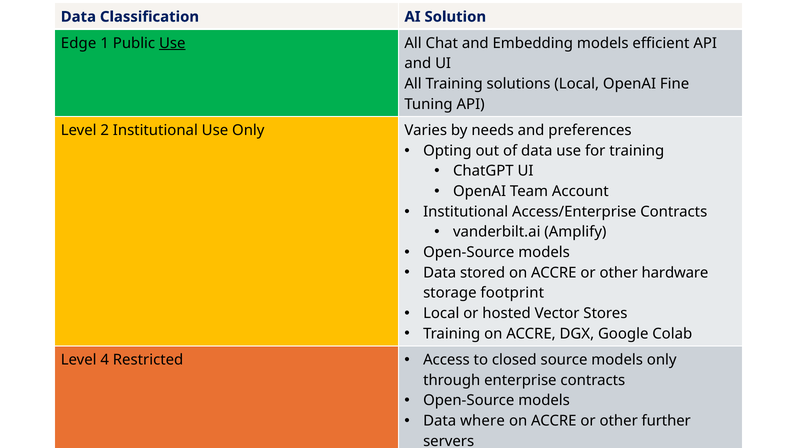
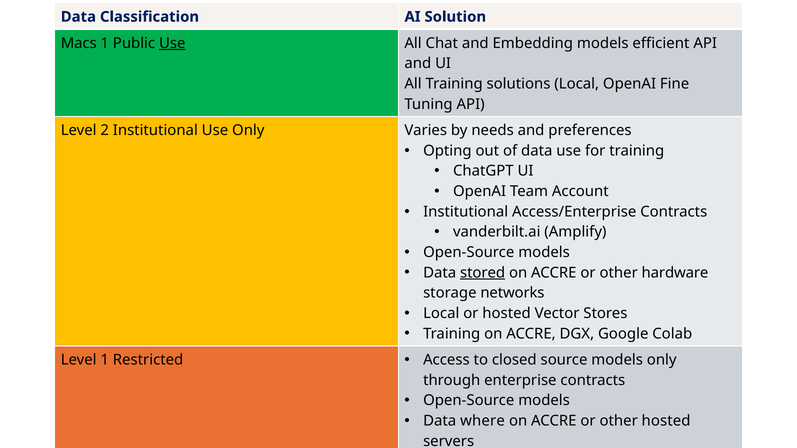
Edge: Edge -> Macs (79, 43)
stored underline: none -> present (483, 273)
footprint: footprint -> networks (512, 293)
4: 4 -> 1 (105, 360)
other further: further -> hosted (666, 421)
